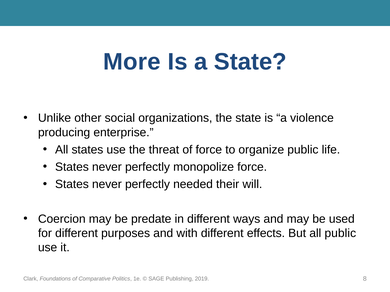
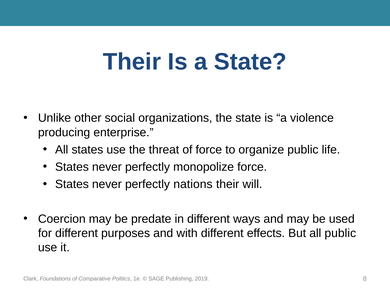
More: More -> Their (132, 62)
needed: needed -> nations (193, 185)
